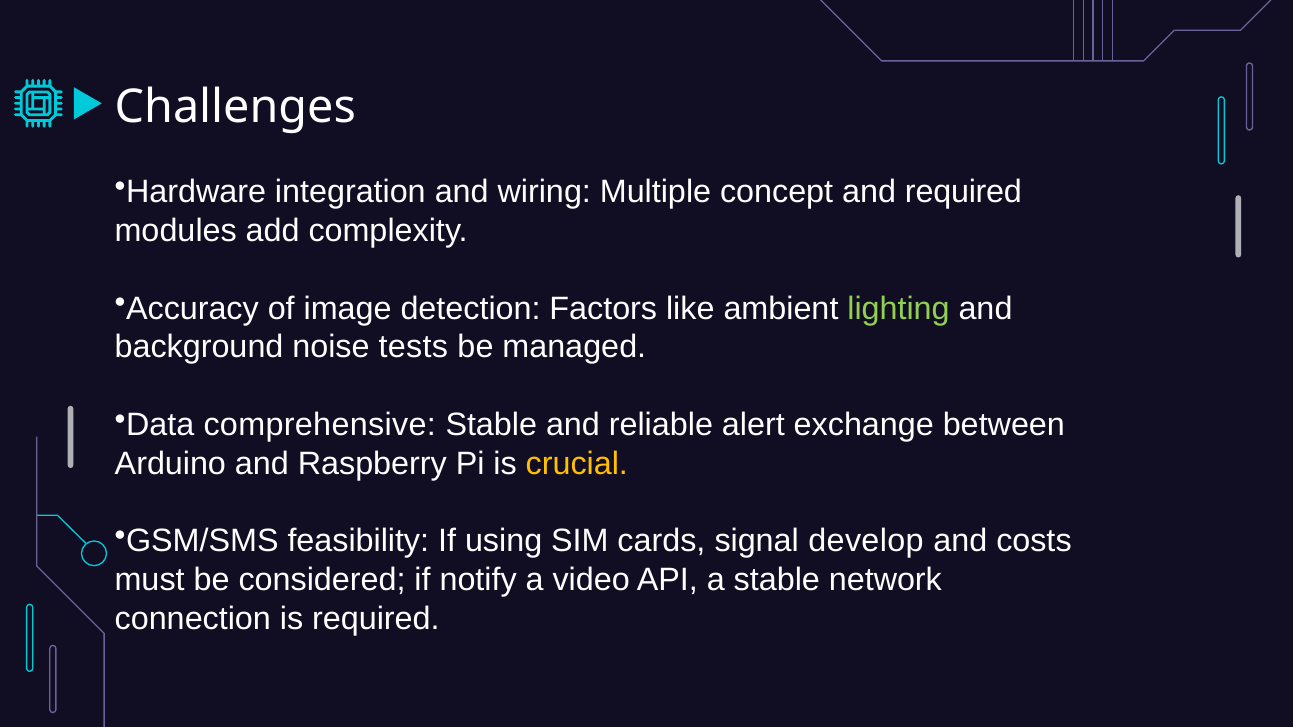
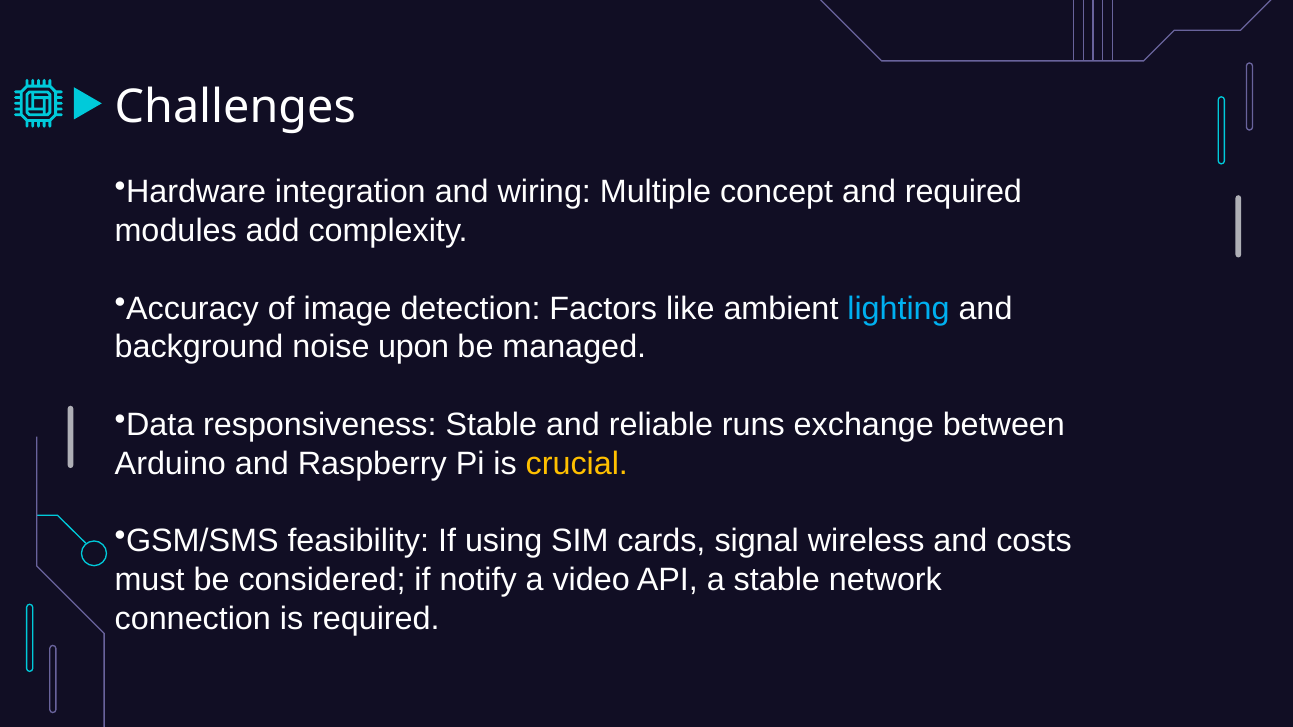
lighting colour: light green -> light blue (899, 309)
tests: tests -> upon (414, 347)
comprehensive: comprehensive -> responsiveness (320, 425)
alert: alert -> runs (753, 425)
develop: develop -> wireless (866, 541)
